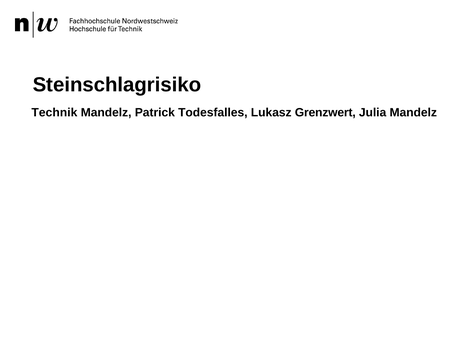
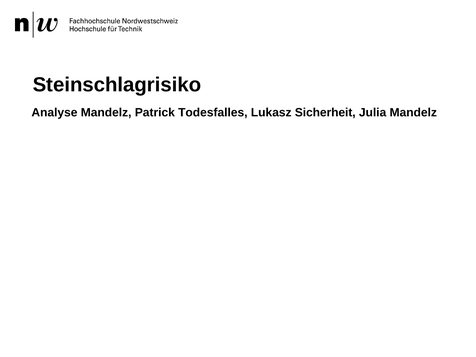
Technik: Technik -> Analyse (54, 112)
Grenzwert: Grenzwert -> Sicherheit (325, 112)
